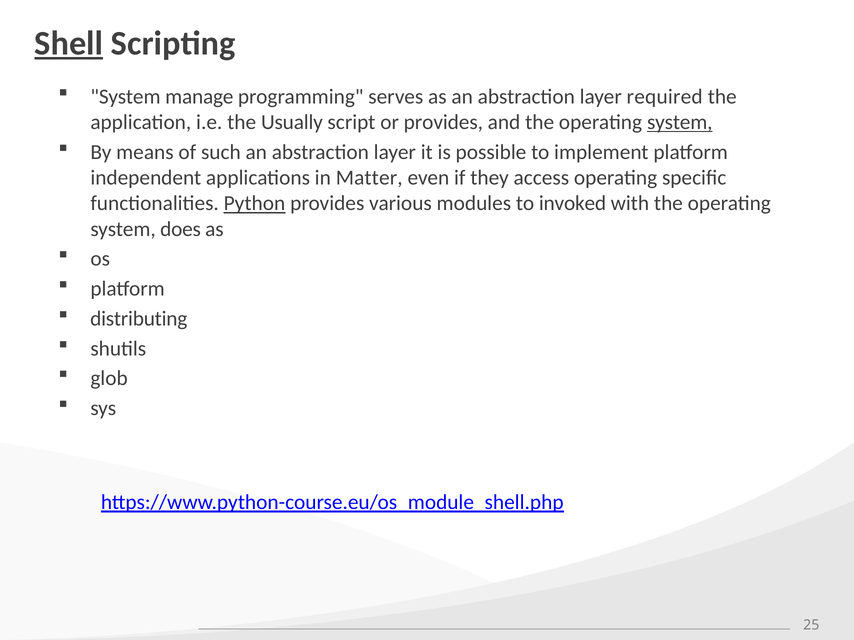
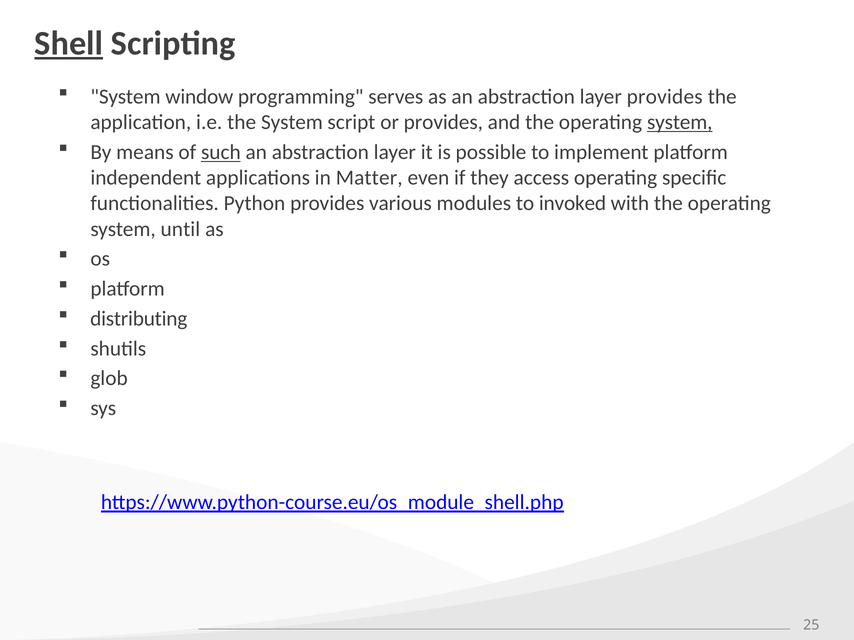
manage: manage -> window (199, 97)
layer required: required -> provides (665, 97)
the Usually: Usually -> System (292, 122)
such underline: none -> present (221, 152)
Python underline: present -> none (254, 204)
does: does -> until (180, 229)
